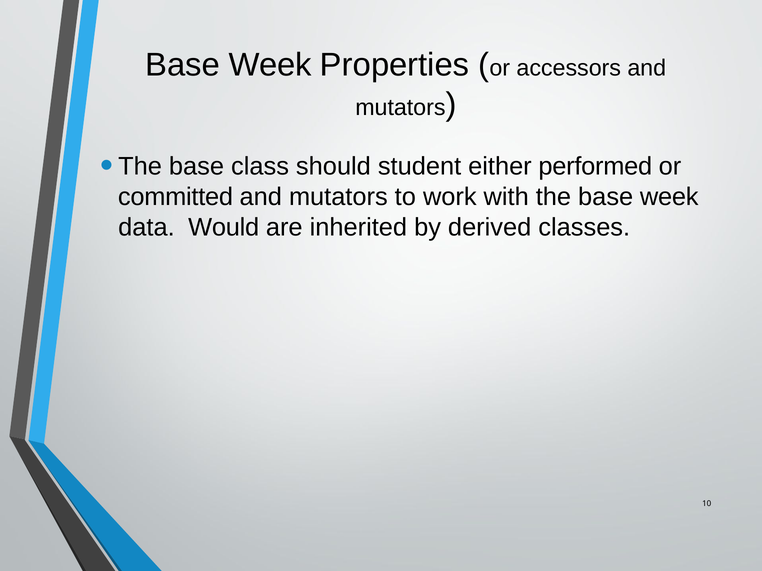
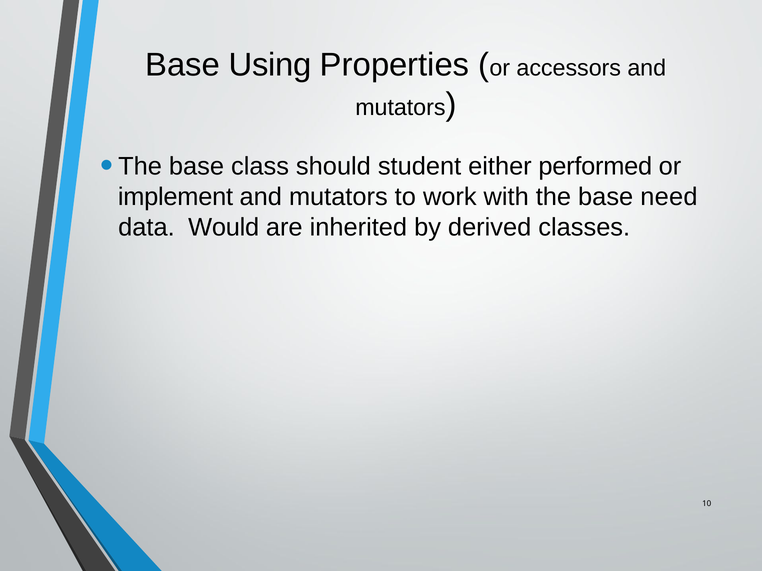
Week: Week -> Using (270, 65)
committed: committed -> implement (176, 197)
the base week: week -> need (669, 197)
